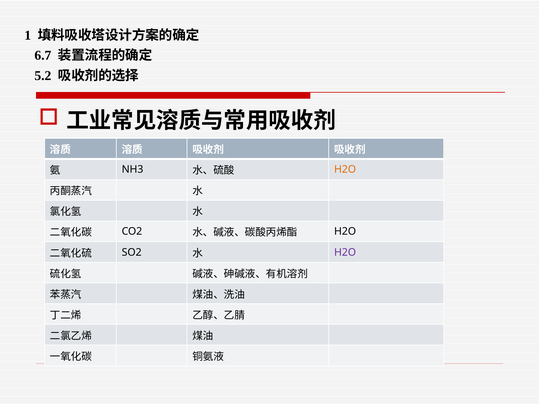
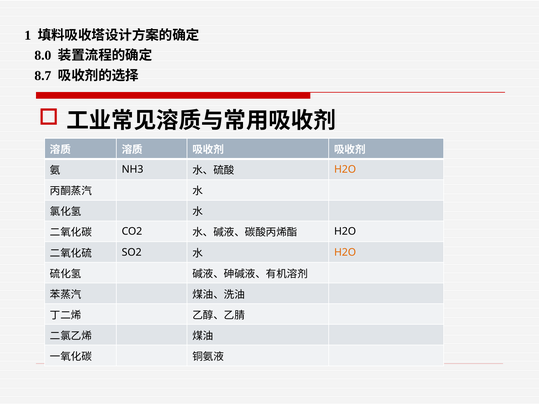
6.7: 6.7 -> 8.0 (43, 56)
5.2: 5.2 -> 8.7 (43, 76)
H2O colour: purple -> orange (345, 252)
